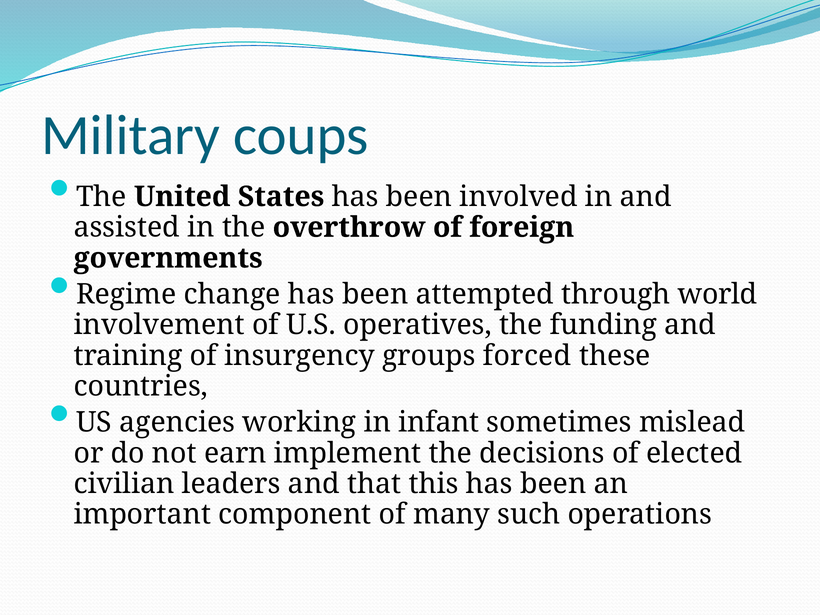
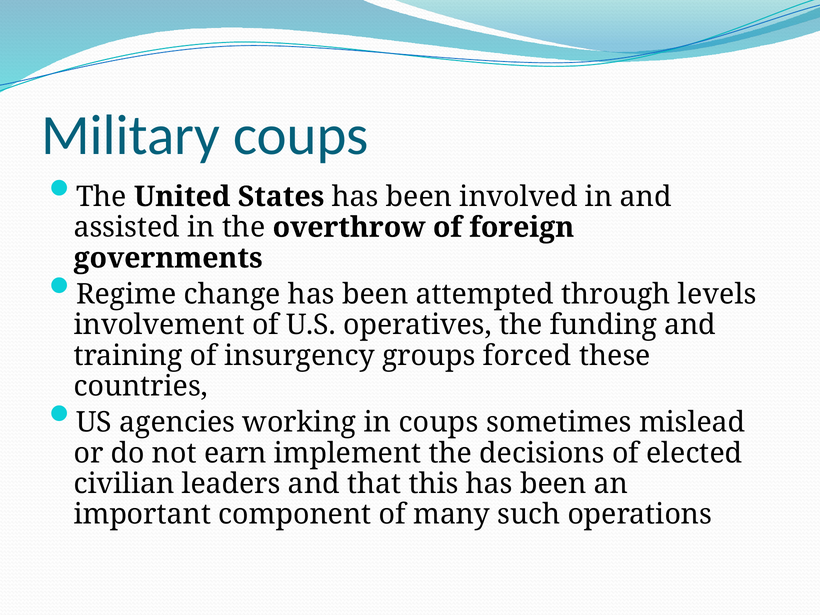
world: world -> levels (717, 294)
in infant: infant -> coups (439, 422)
